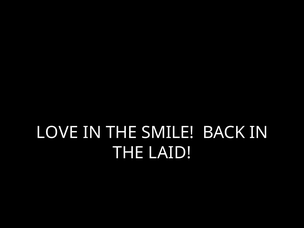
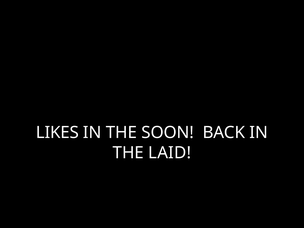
LOVE: LOVE -> LIKES (57, 133)
SMILE: SMILE -> SOON (168, 133)
